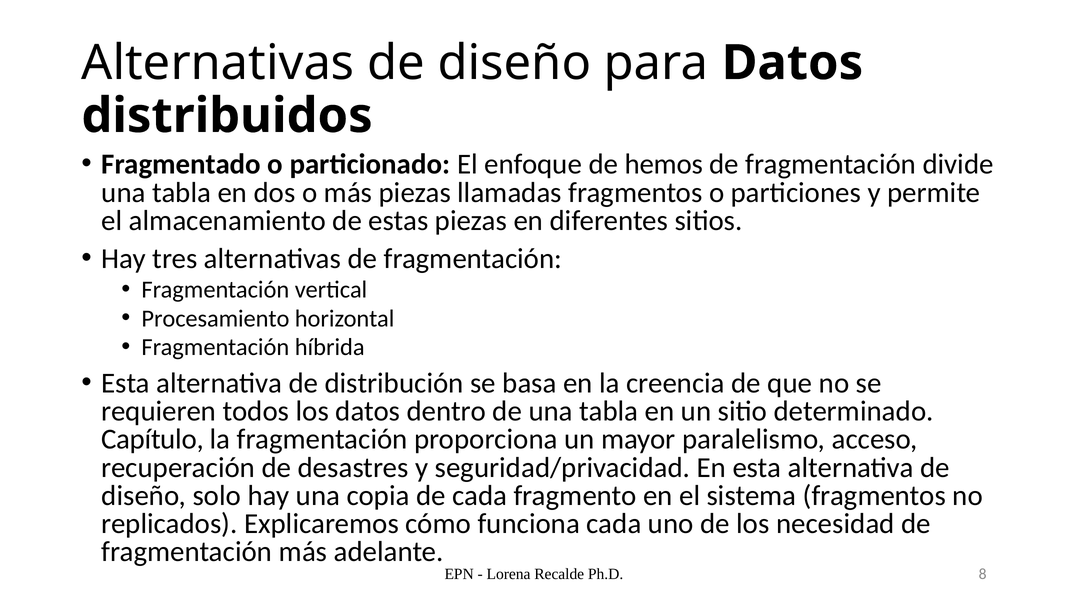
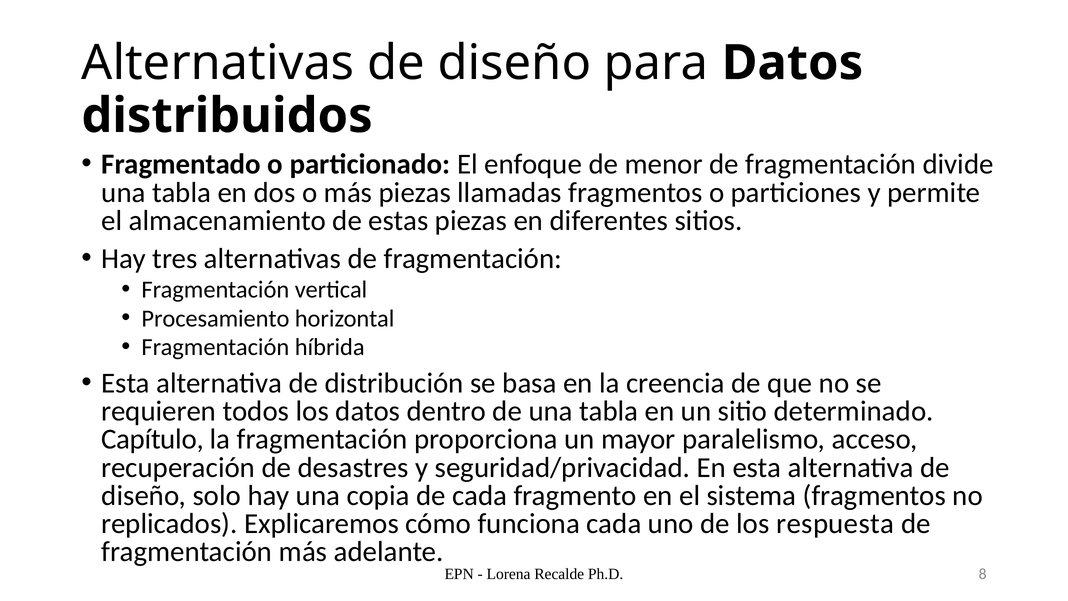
hemos: hemos -> menor (664, 164)
necesidad: necesidad -> respuesta (835, 523)
